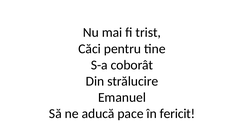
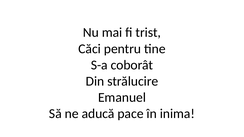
fericit: fericit -> inima (177, 114)
